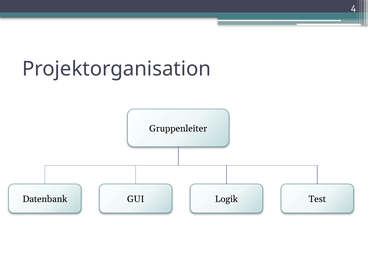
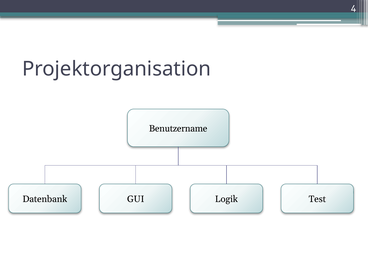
Gruppenleiter: Gruppenleiter -> Benutzername (178, 128)
